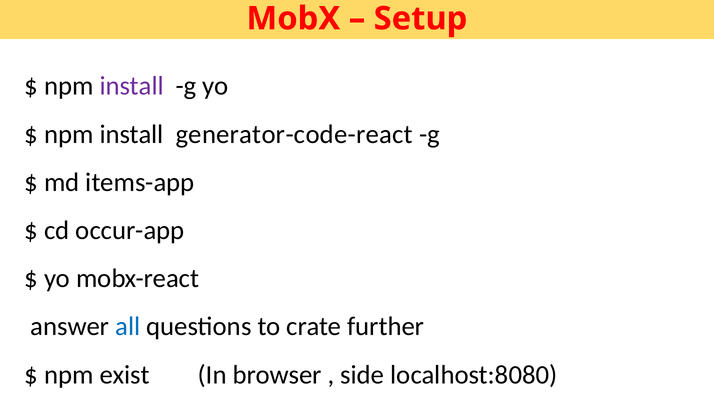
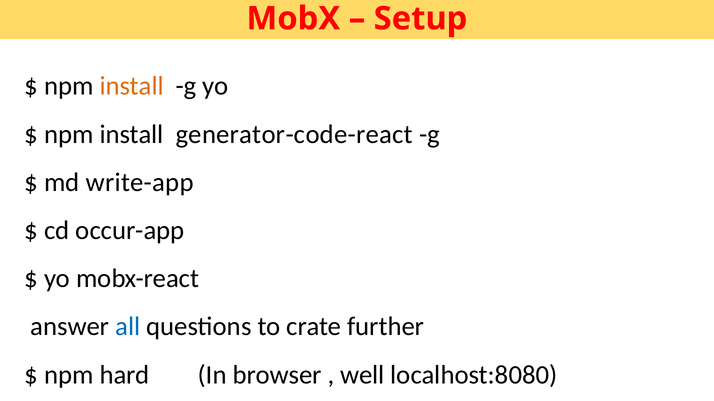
install colour: purple -> orange (132, 86)
items-app: items-app -> write-app (140, 183)
exist: exist -> hard (125, 375)
side: side -> well (362, 375)
